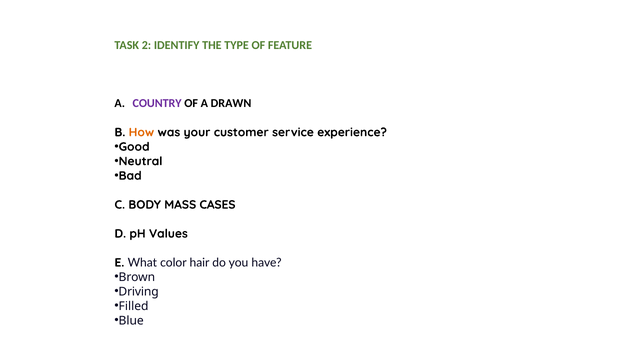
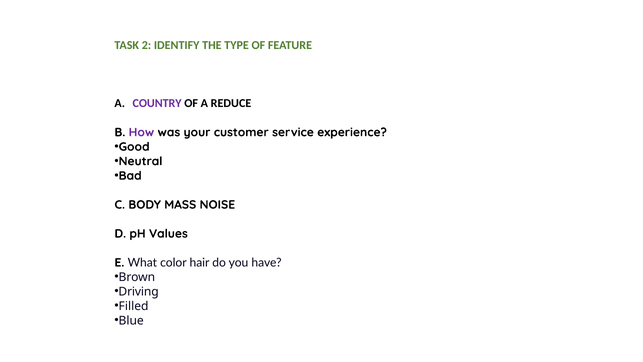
DRAWN: DRAWN -> REDUCE (231, 103)
How colour: orange -> purple (141, 132)
CASES: CASES -> NOISE (217, 205)
